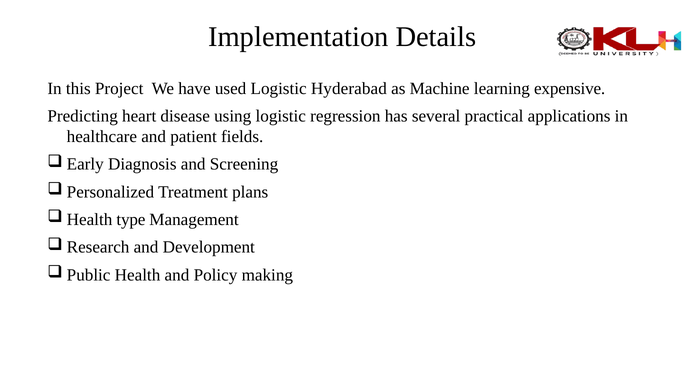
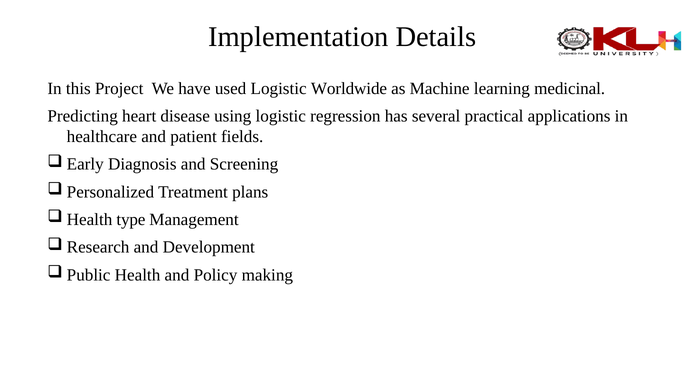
Hyderabad: Hyderabad -> Worldwide (349, 88)
expensive: expensive -> medicinal (570, 88)
